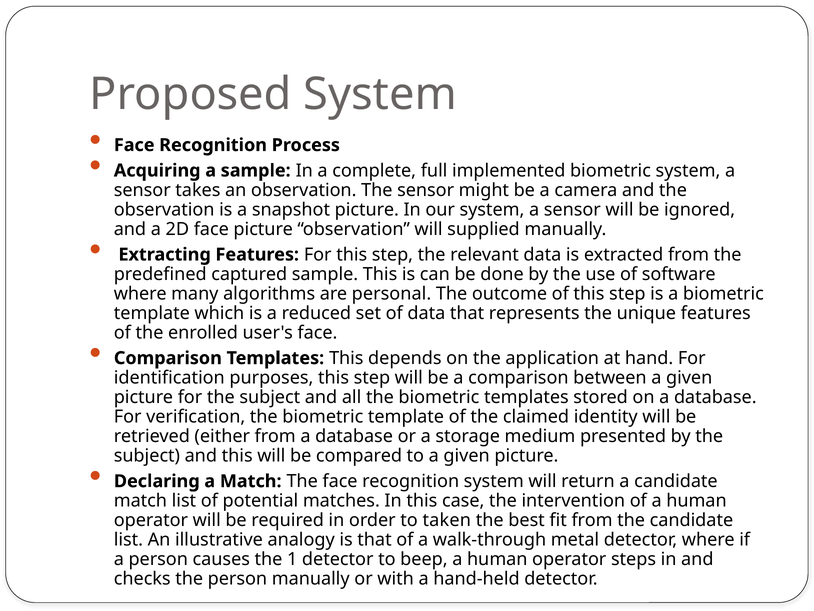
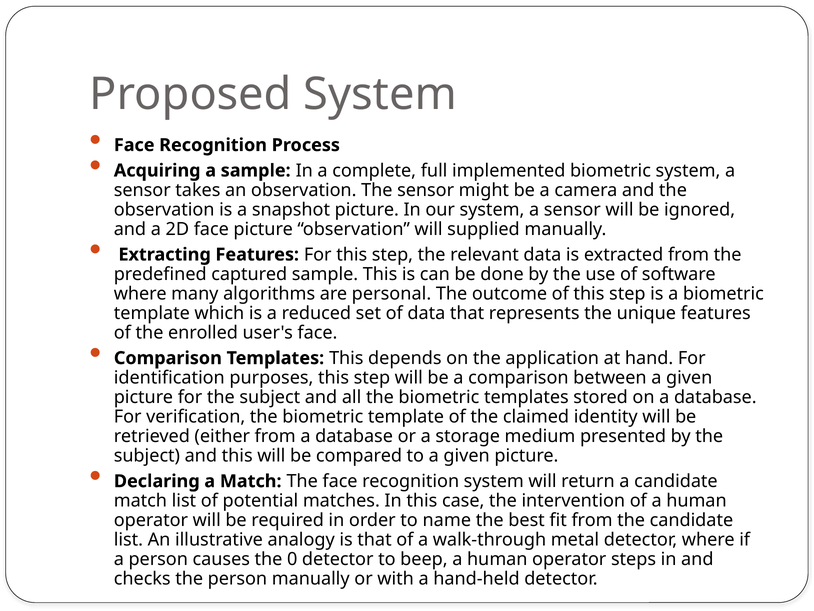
taken: taken -> name (447, 520)
1: 1 -> 0 (292, 559)
